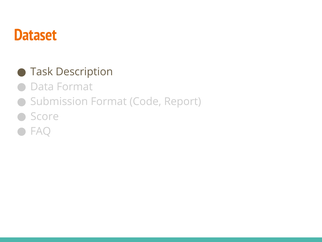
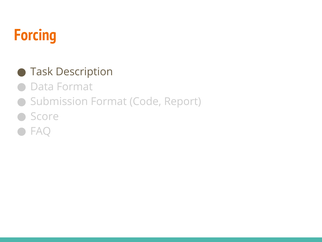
Dataset: Dataset -> Forcing (35, 35)
